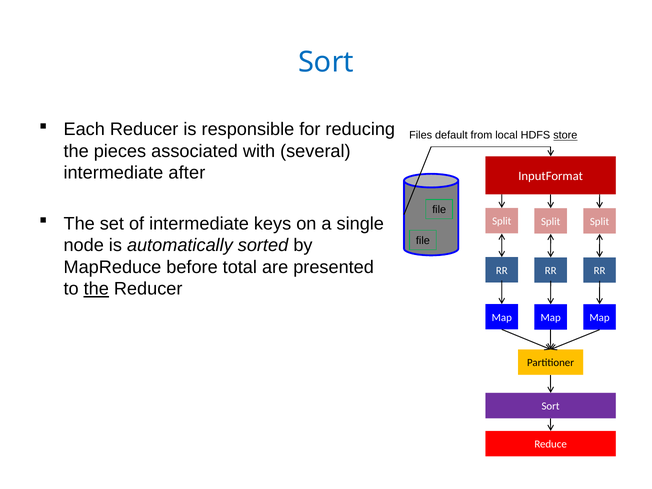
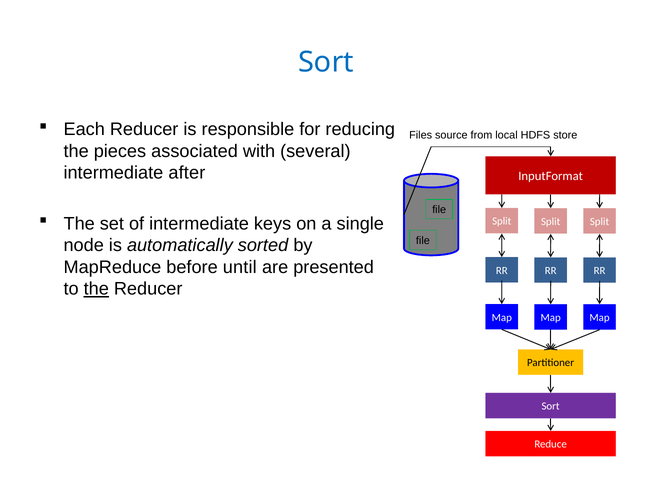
default: default -> source (451, 135)
store underline: present -> none (565, 135)
total: total -> until (240, 267)
